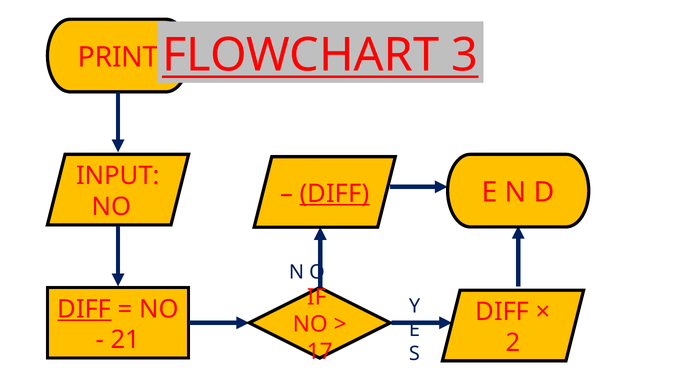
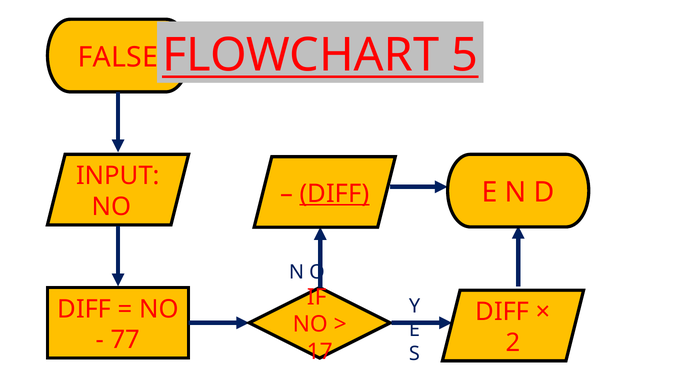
3: 3 -> 5 (465, 55)
PRINT: PRINT -> FALSE (118, 58)
DIFF underline: present -> none (84, 309)
21: 21 -> 77 (125, 340)
